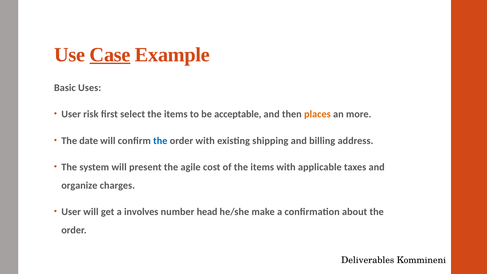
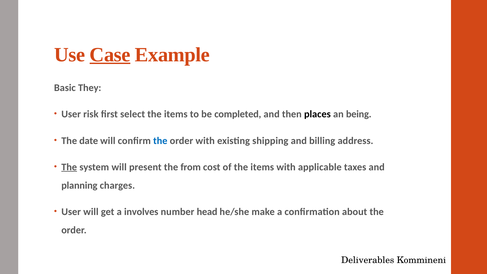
Uses: Uses -> They (90, 88)
acceptable: acceptable -> completed (238, 114)
places colour: orange -> black (317, 114)
more: more -> being (359, 114)
The underline: none -> present (69, 167)
agile: agile -> from (191, 167)
organize: organize -> planning (79, 185)
